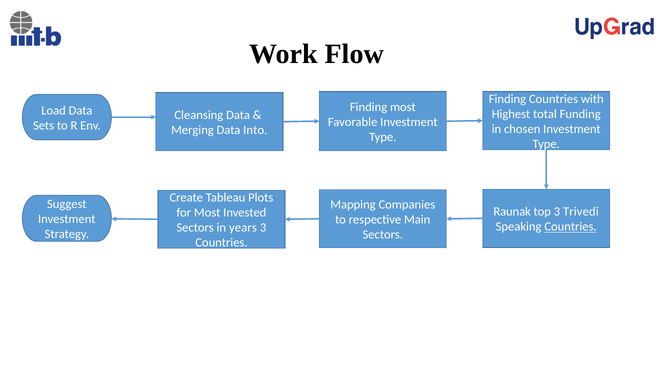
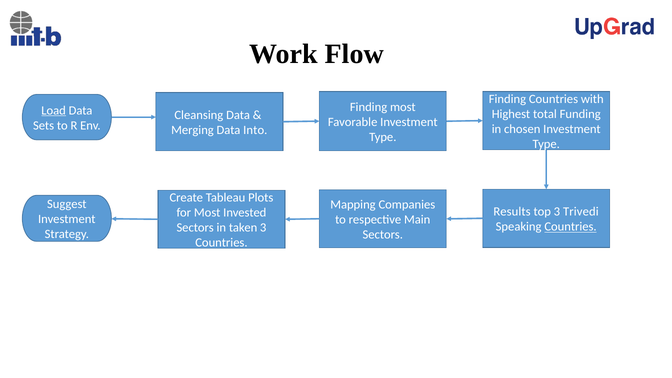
Load underline: none -> present (54, 110)
Raunak: Raunak -> Results (512, 212)
years: years -> taken (243, 228)
